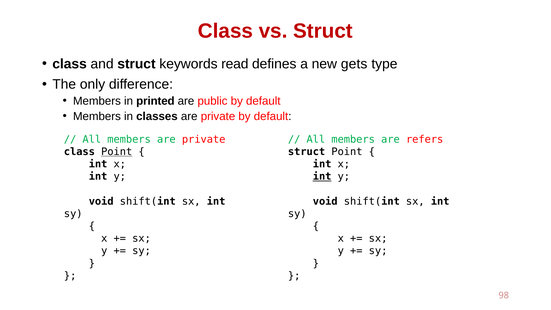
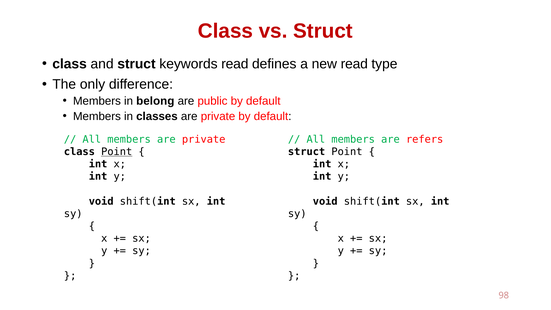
new gets: gets -> read (354, 64)
printed: printed -> belong (155, 101)
int underline: present -> none (322, 176)
